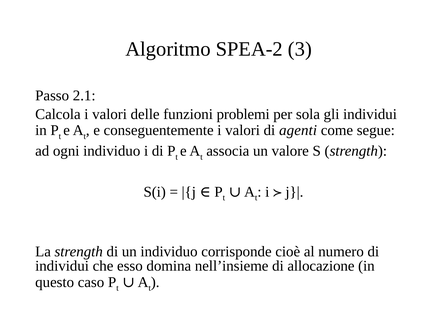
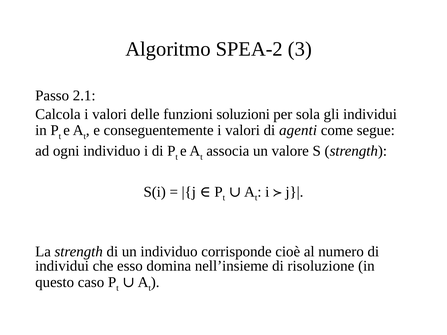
problemi: problemi -> soluzioni (243, 114)
allocazione: allocazione -> risoluzione (321, 266)
